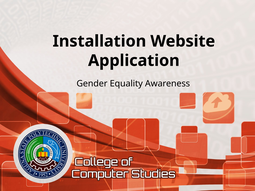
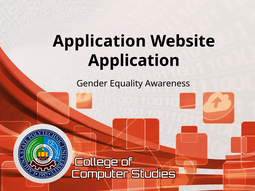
Installation: Installation -> Application (99, 41)
